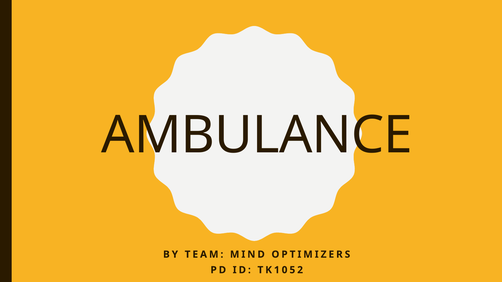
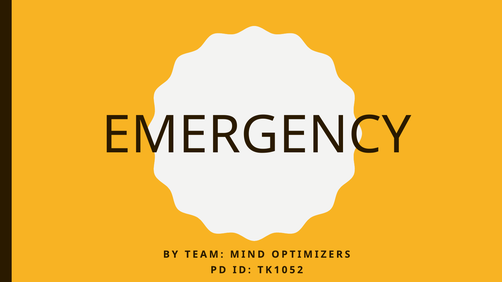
AMBULANCE: AMBULANCE -> EMERGENCY (257, 135)
